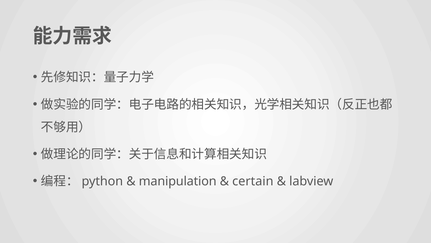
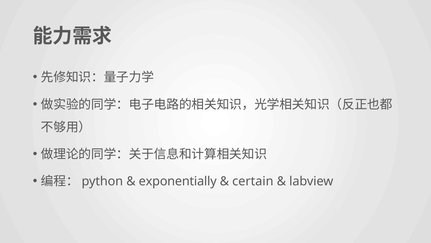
manipulation: manipulation -> exponentially (178, 181)
